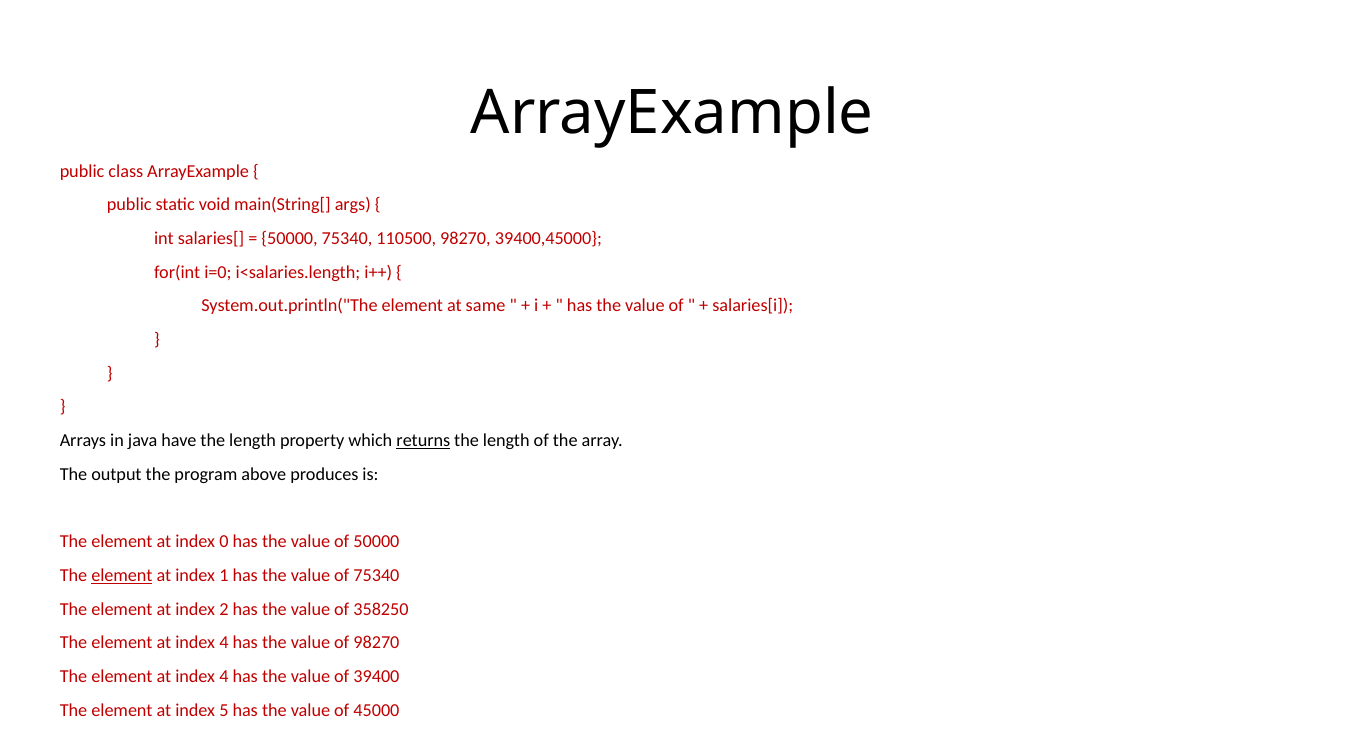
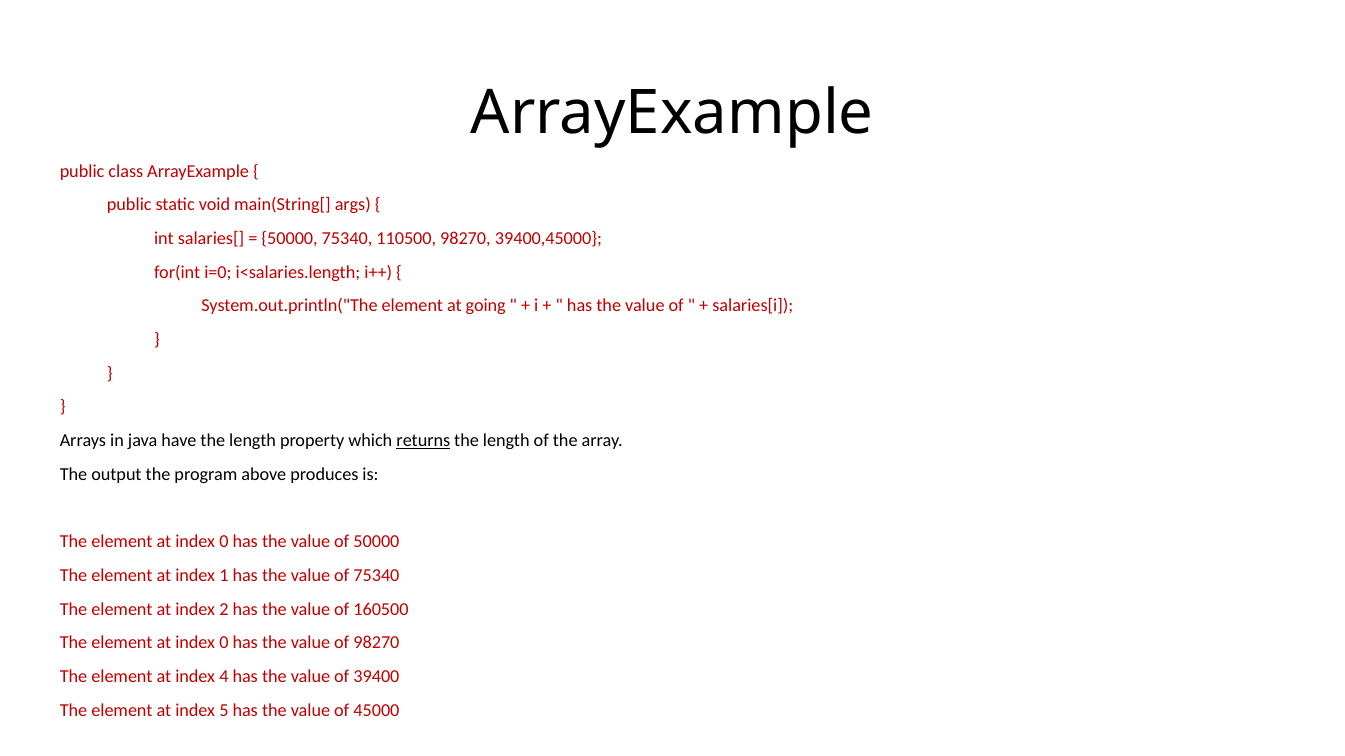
same: same -> going (486, 306)
element underline: present -> none (122, 576)
358250: 358250 -> 160500 (381, 610)
4: 4 -> 0 (224, 643)
